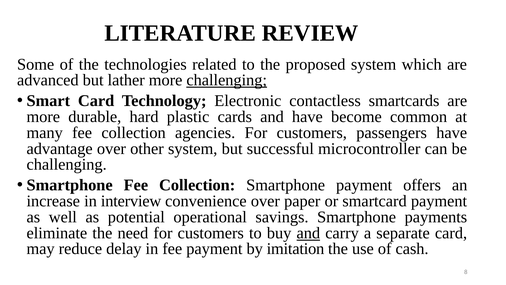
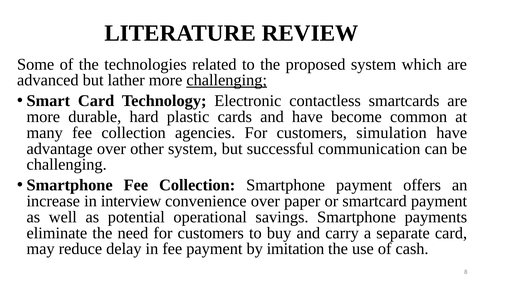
passengers: passengers -> simulation (392, 133)
microcontroller: microcontroller -> communication (369, 148)
and underline: present -> none (308, 233)
